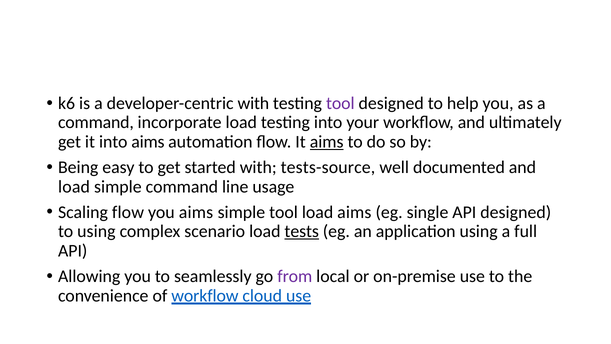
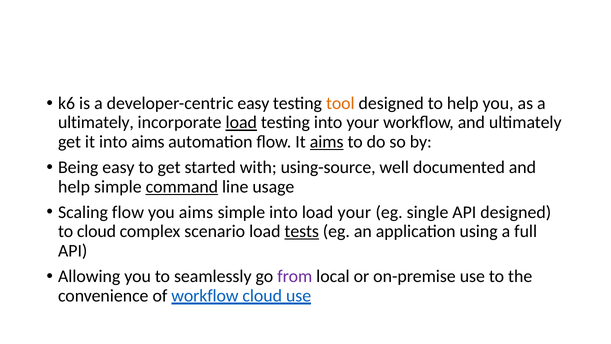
developer-centric with: with -> easy (253, 103)
tool colour: purple -> orange (340, 103)
command: command -> ultimately (96, 122)
load underline: none -> present (241, 122)
tests-source: tests-source -> using-source (328, 167)
load: load -> help (74, 186)
command underline: none -> present (182, 186)
simple tool: tool -> into (284, 212)
load aims: aims -> your (354, 212)
to using: using -> cloud (96, 231)
